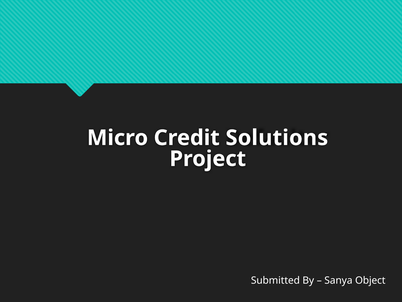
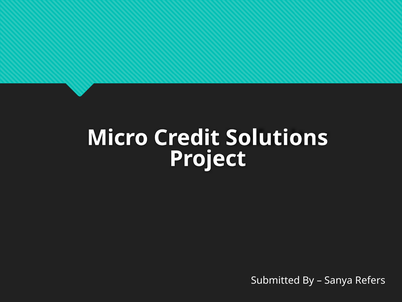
Object: Object -> Refers (370, 280)
